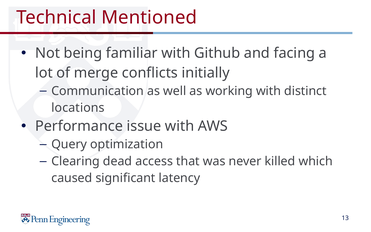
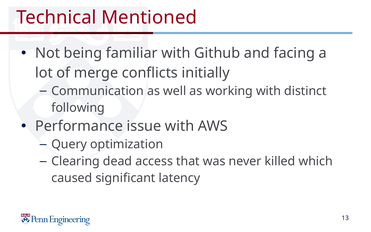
locations: locations -> following (78, 108)
